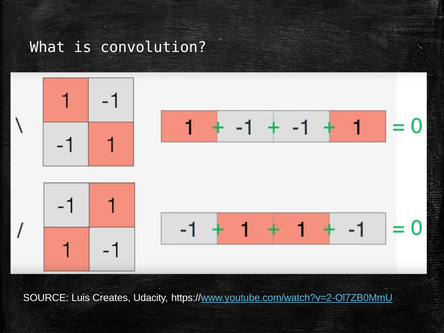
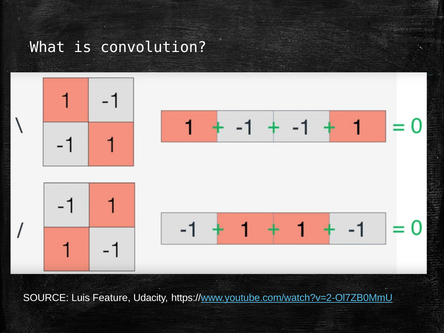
Creates: Creates -> Feature (112, 298)
